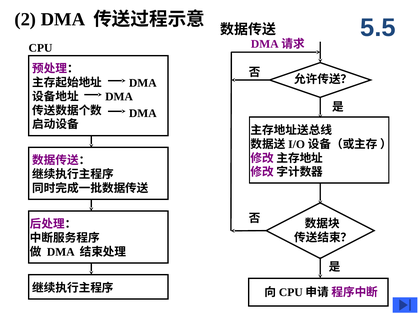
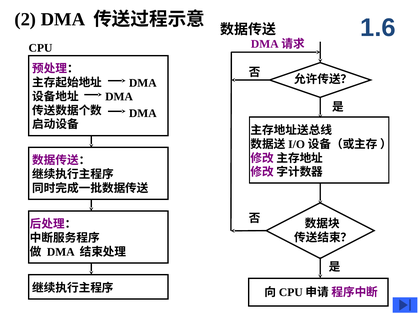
5.5: 5.5 -> 1.6 (378, 28)
